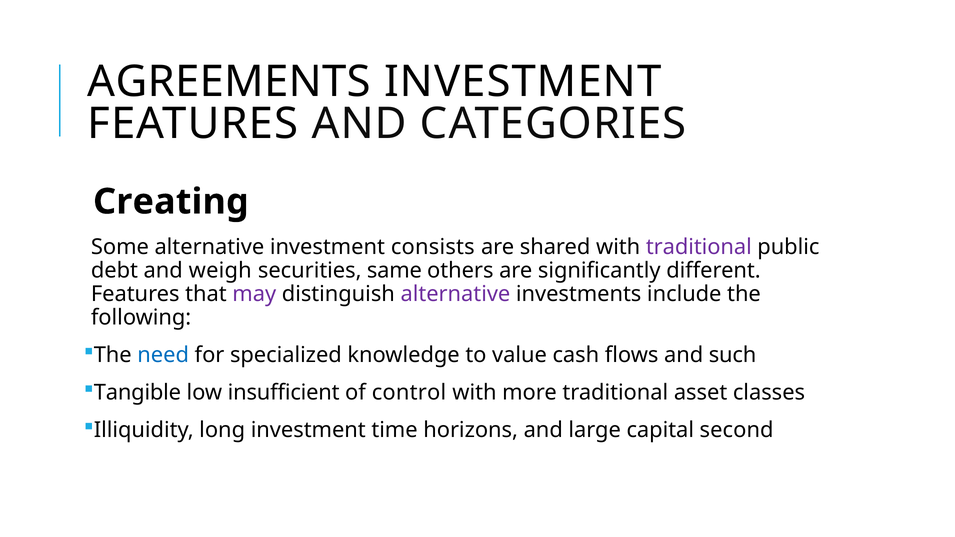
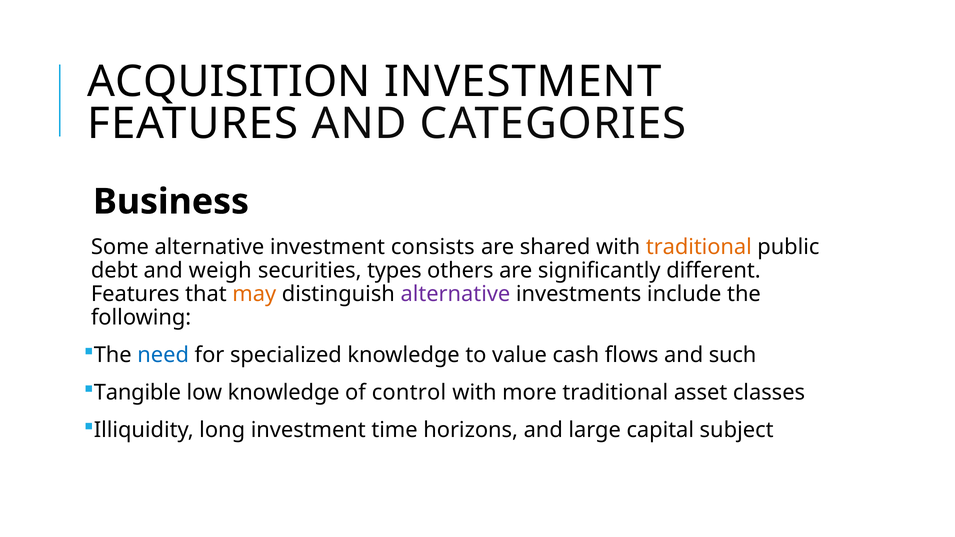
AGREEMENTS: AGREEMENTS -> ACQUISITION (229, 82)
Creating: Creating -> Business (171, 202)
traditional colour: purple -> orange (699, 247)
same: same -> types (394, 271)
may colour: purple -> orange (254, 294)
low insufficient: insufficient -> knowledge (284, 393)
second: second -> subject (737, 430)
